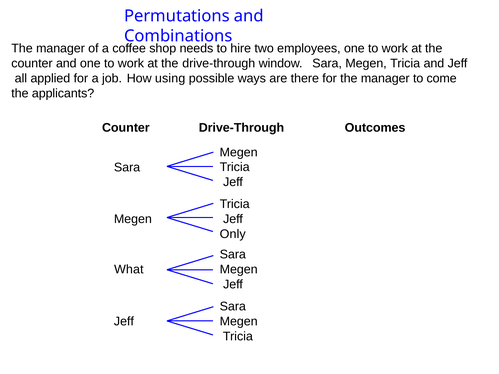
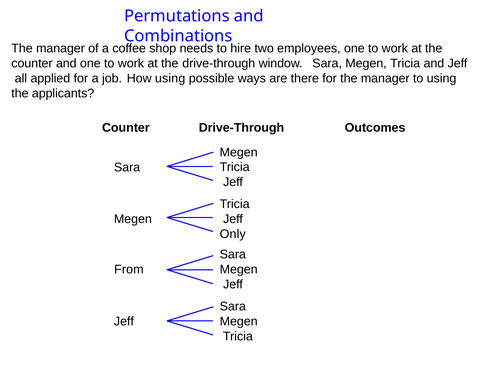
to come: come -> using (442, 78)
What: What -> From (129, 270)
